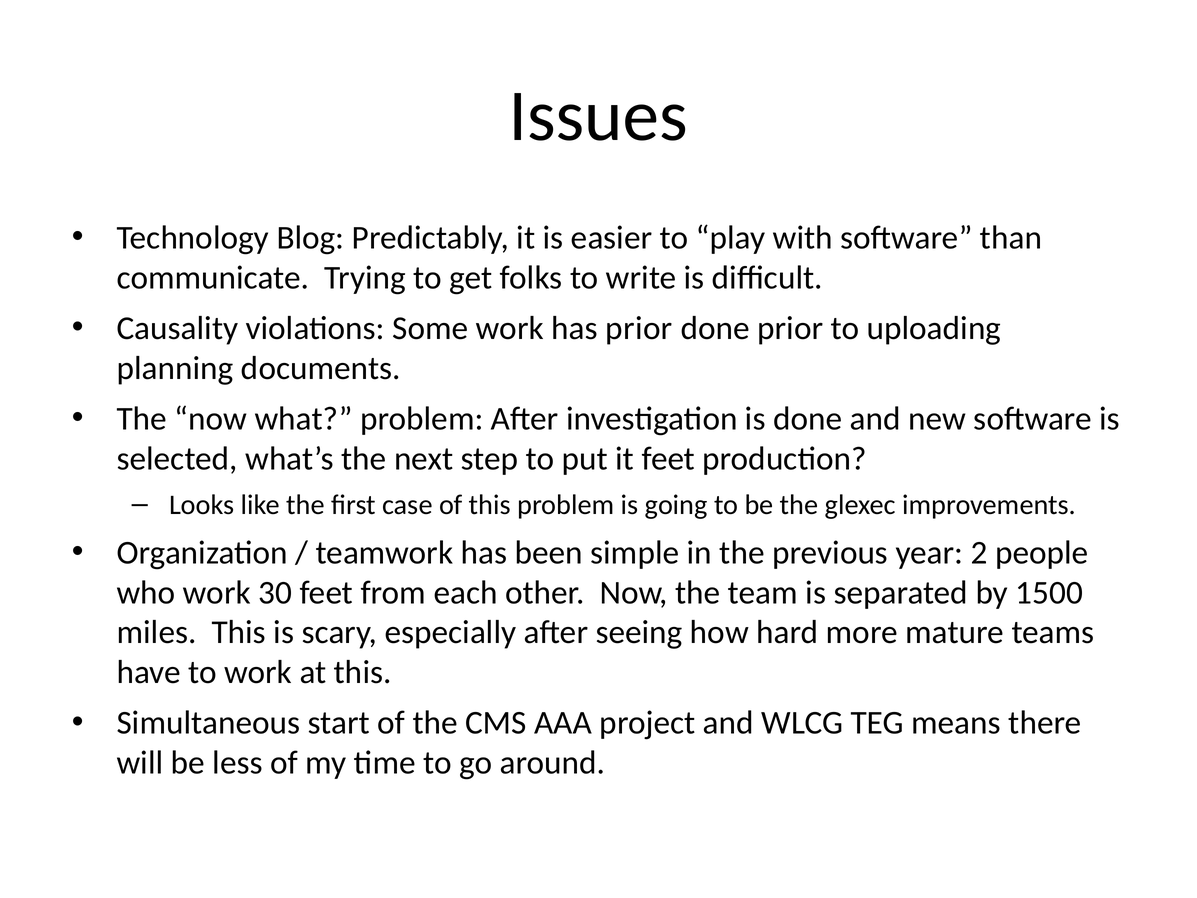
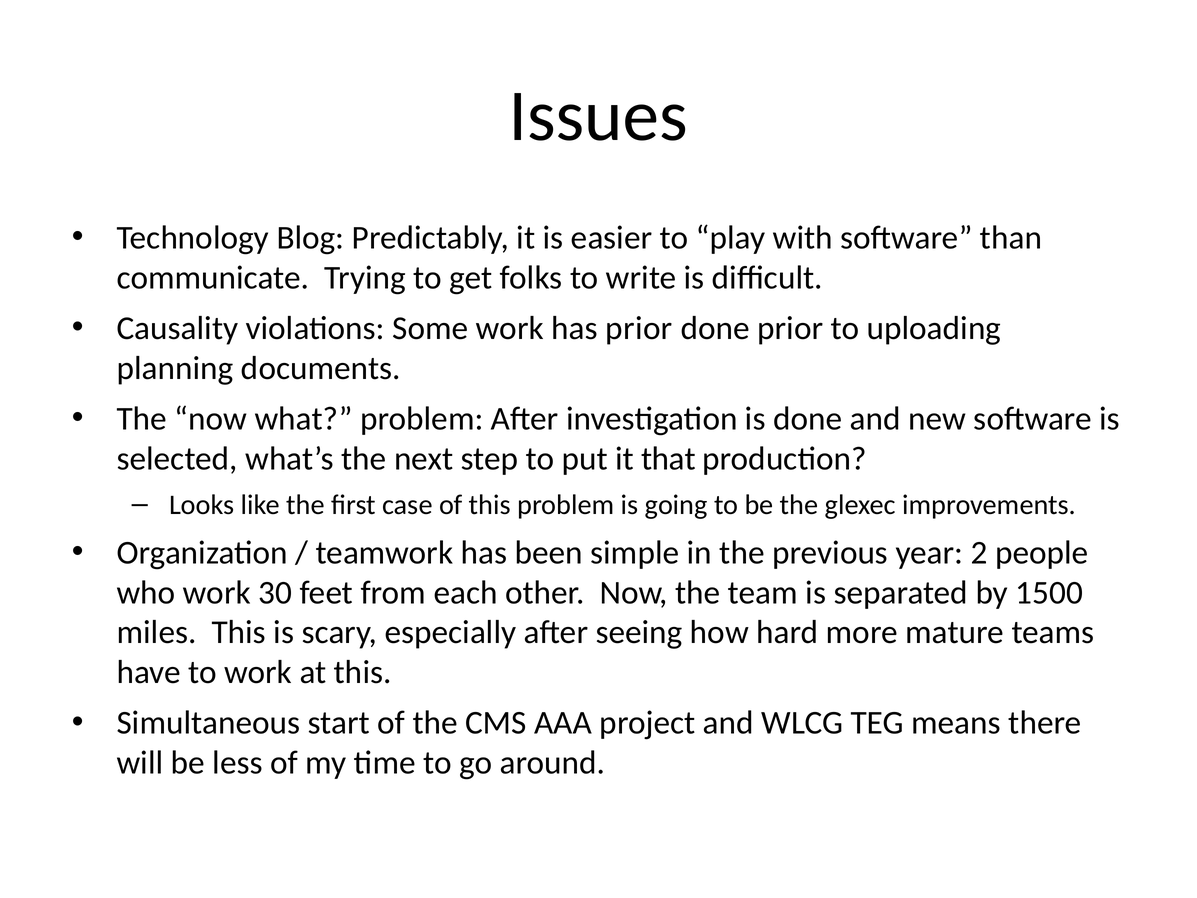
it feet: feet -> that (668, 459)
